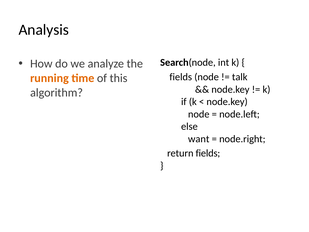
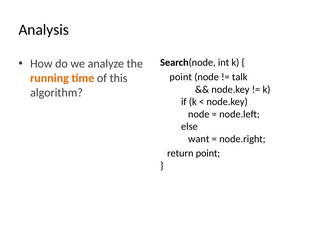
fields: fields -> point (181, 77)
return fields: fields -> point (208, 153)
